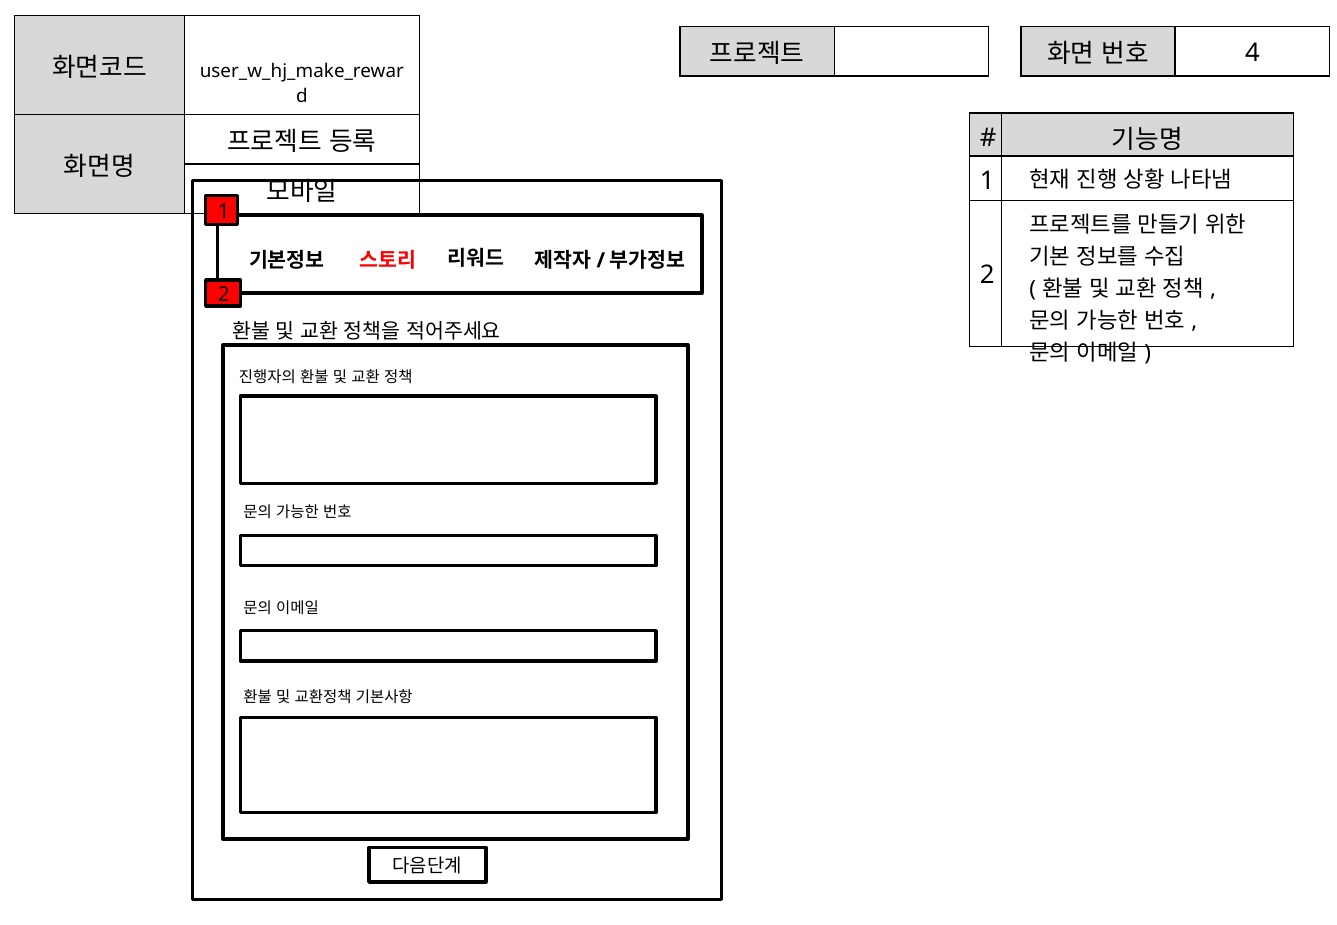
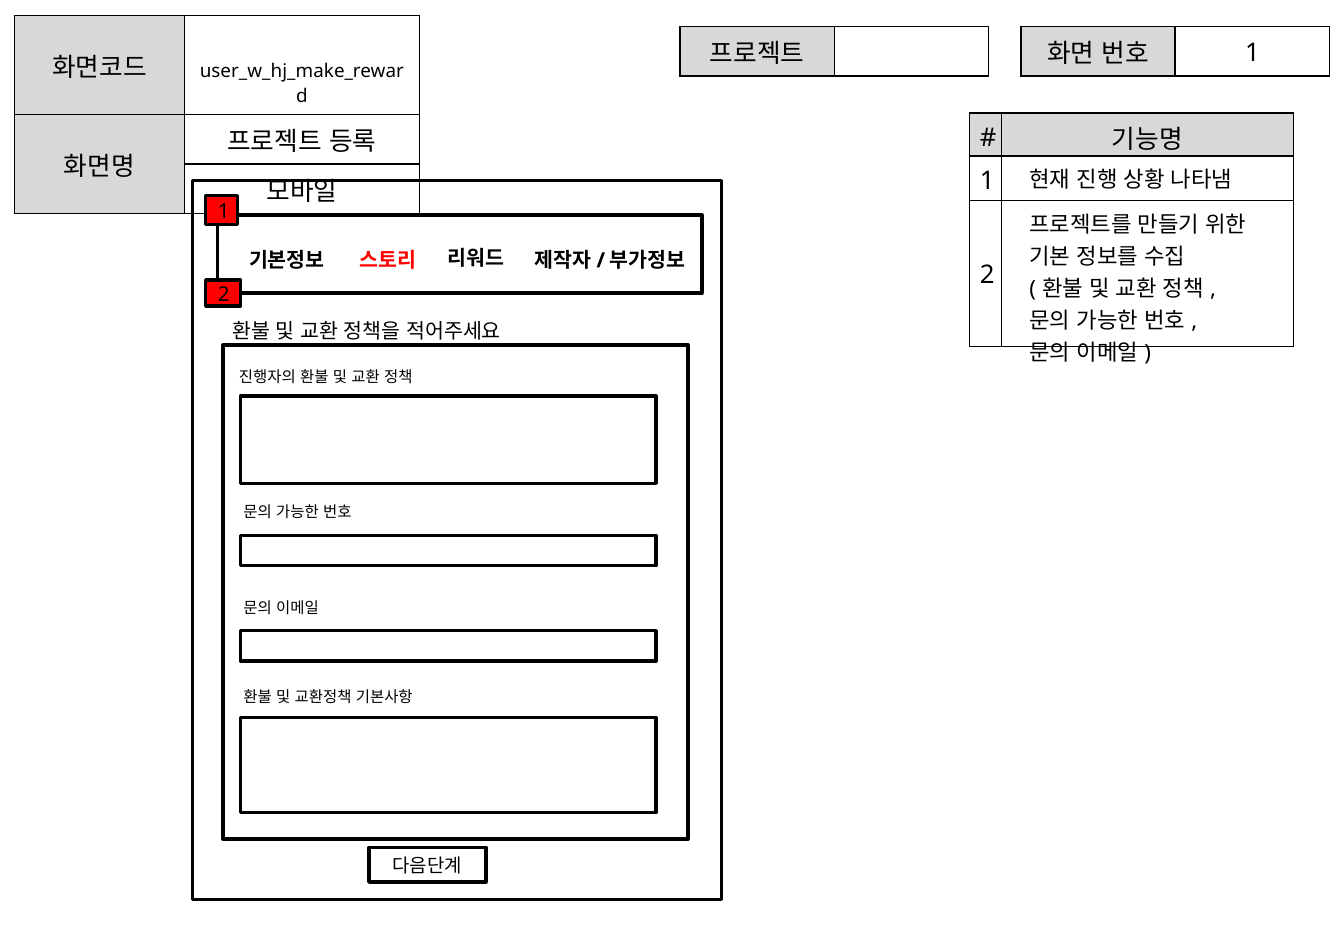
4: 4 -> 1 (1252, 53)
